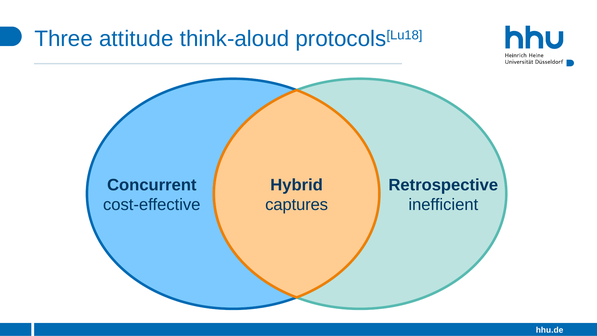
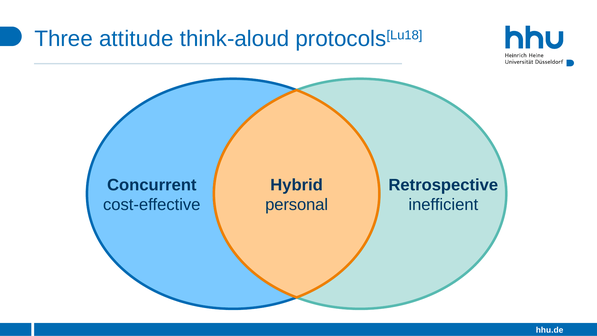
captures: captures -> personal (297, 205)
